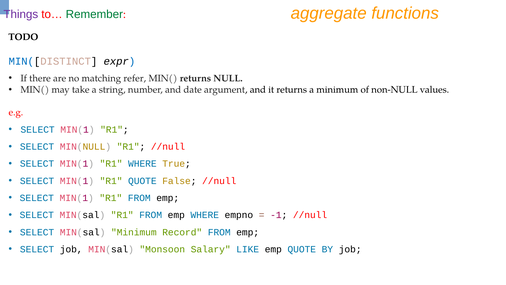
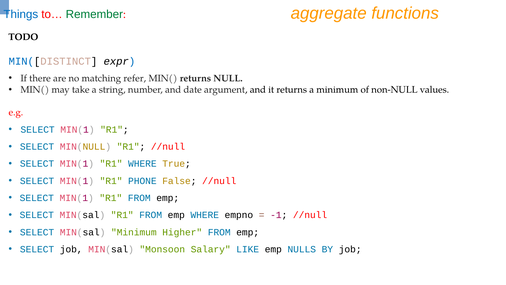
Things colour: purple -> blue (21, 14)
R1 QUOTE: QUOTE -> PHONE (142, 181)
Record: Record -> Higher (182, 232)
emp QUOTE: QUOTE -> NULLS (302, 249)
